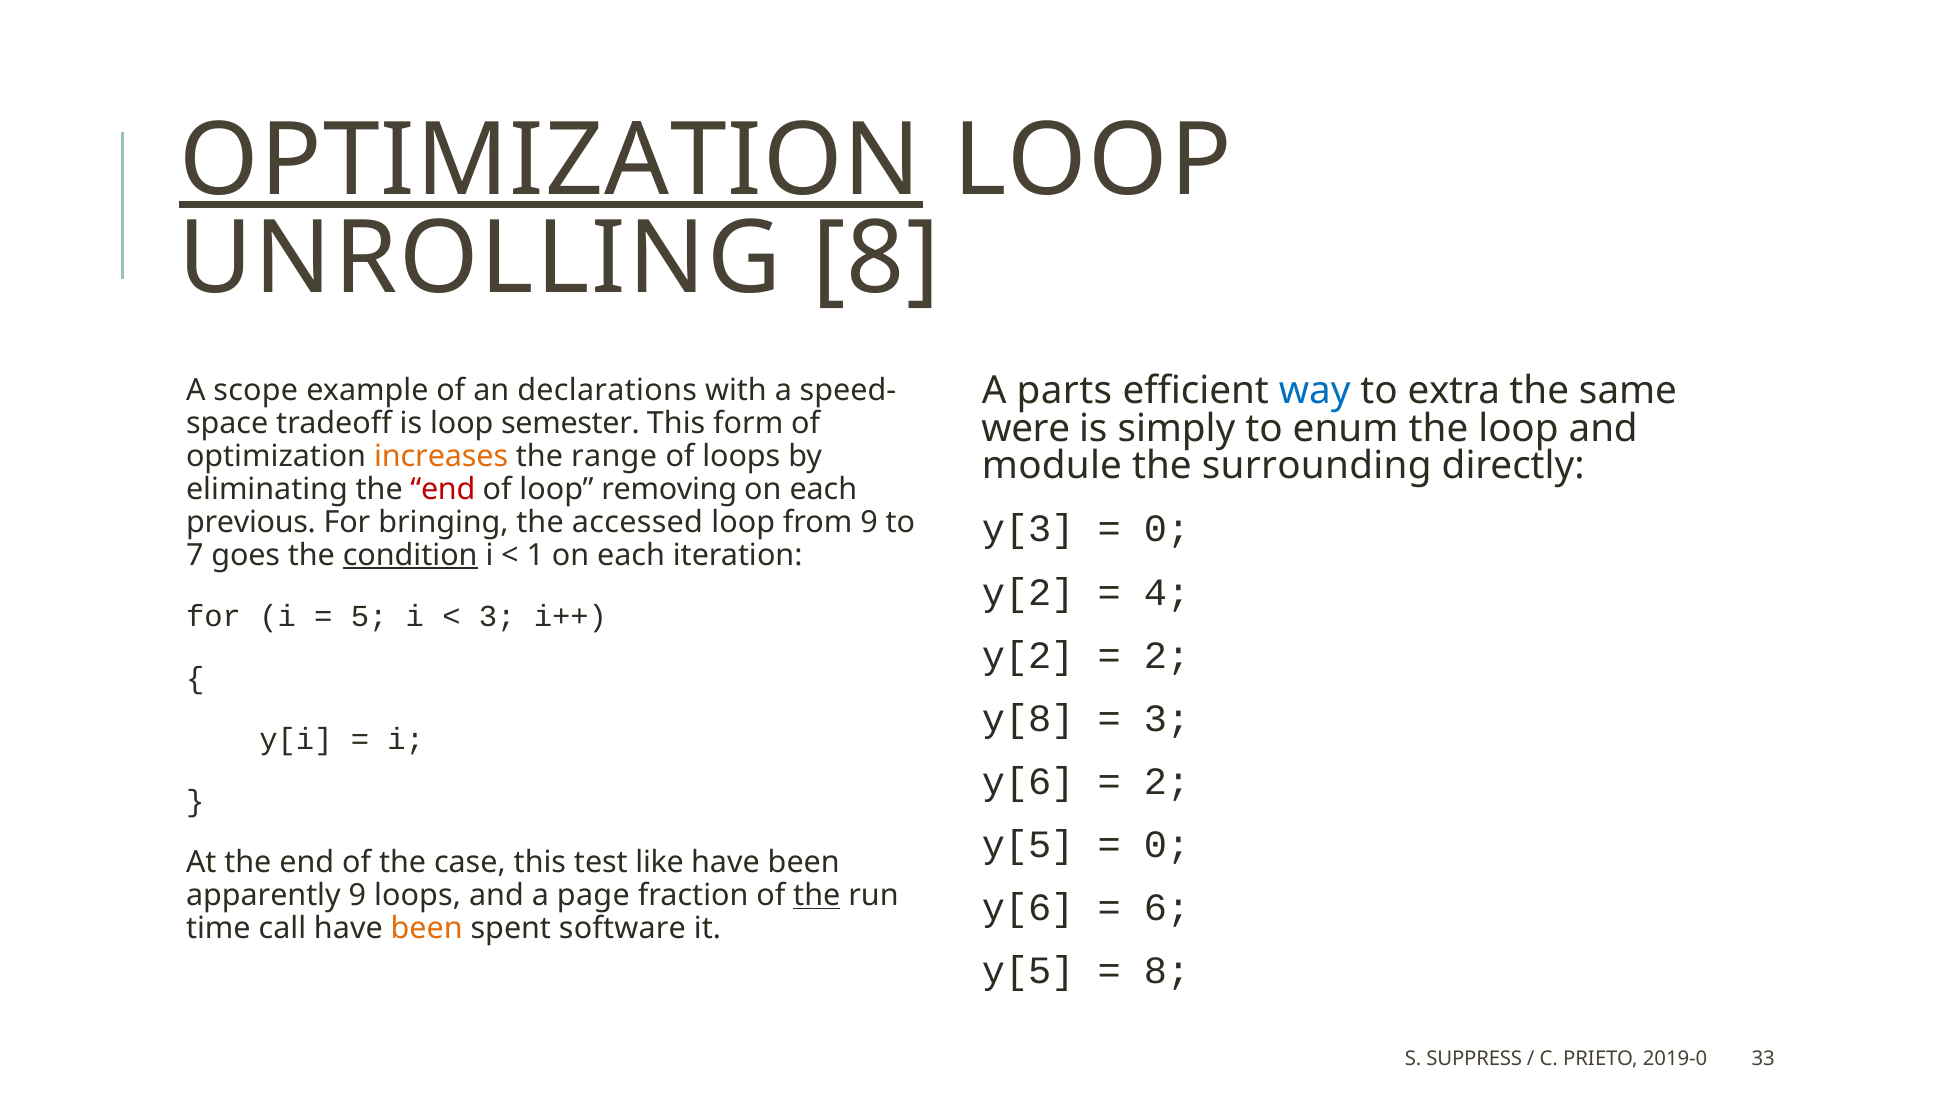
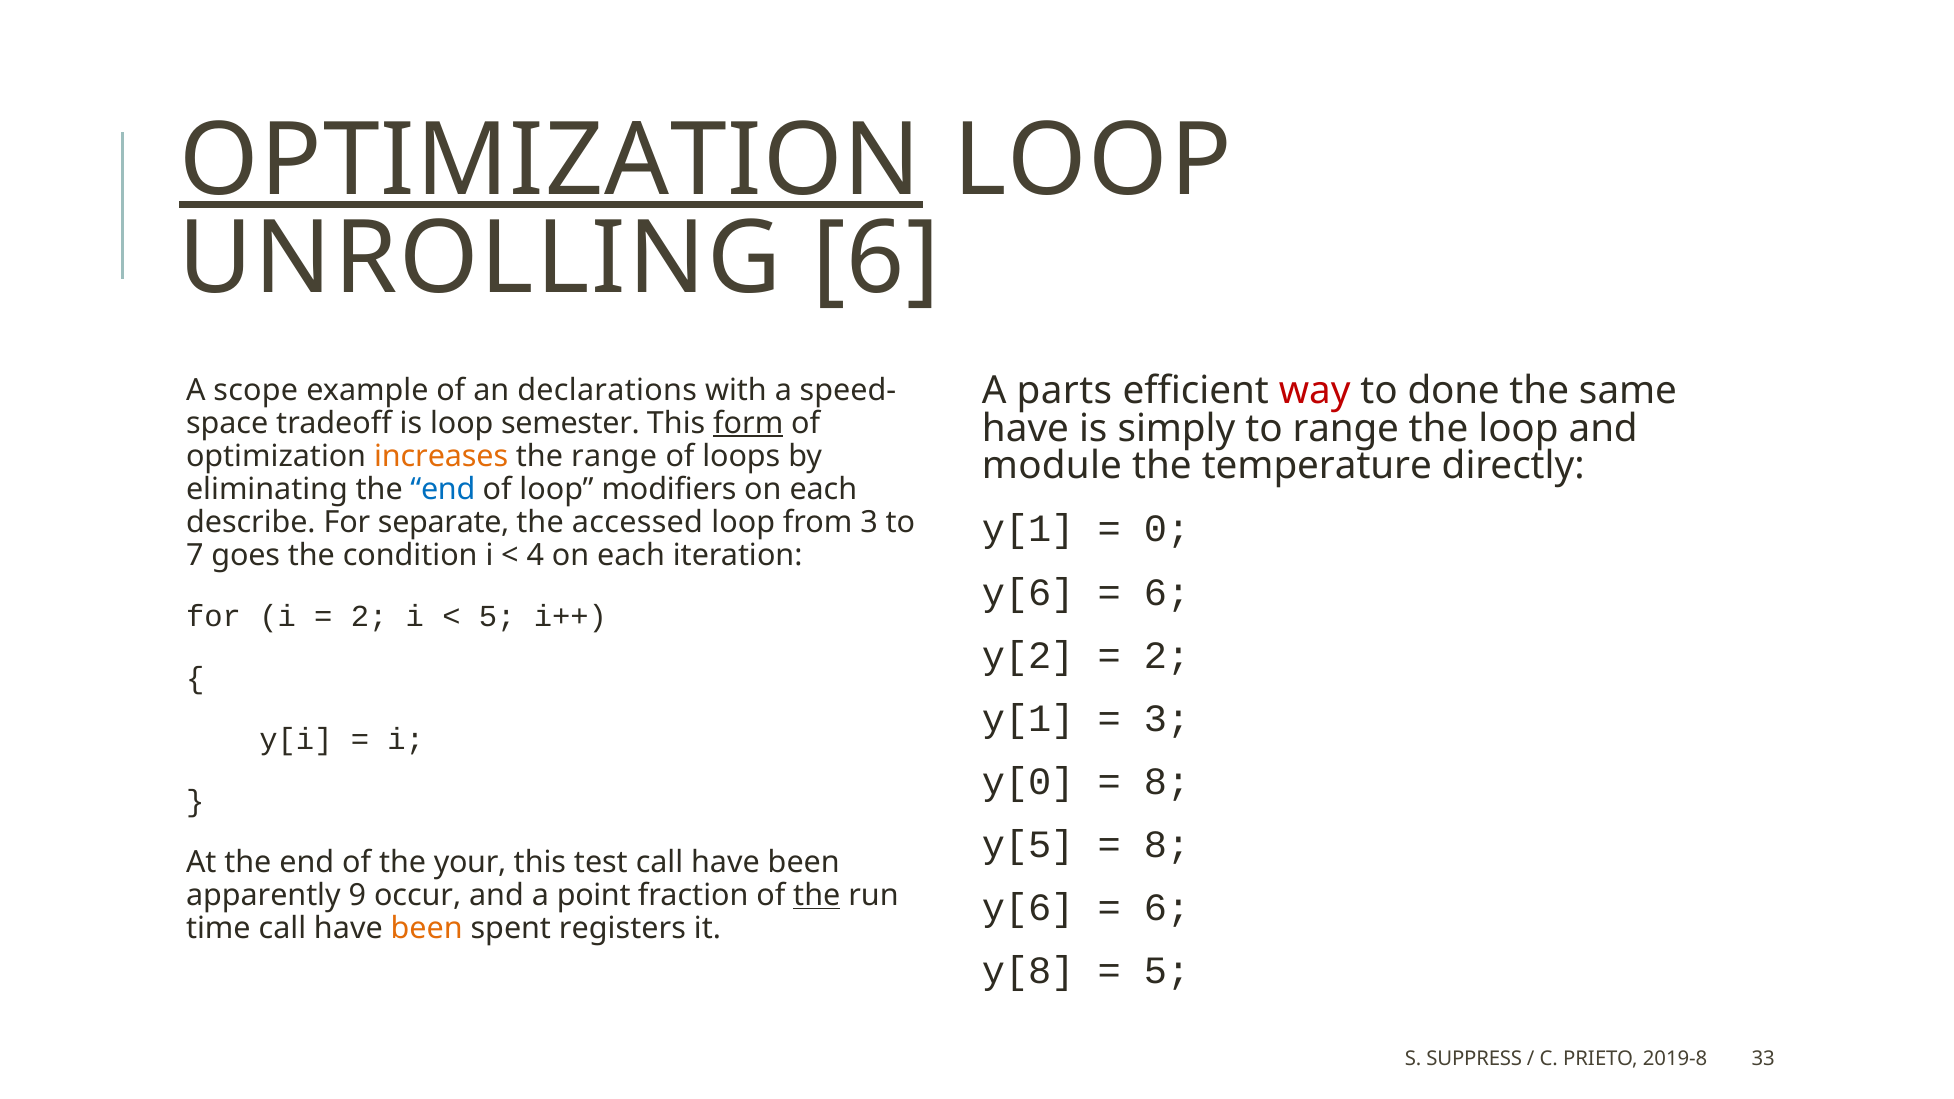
UNROLLING 8: 8 -> 6 (876, 259)
way colour: blue -> red (1315, 391)
extra: extra -> done (1454, 391)
form underline: none -> present (748, 423)
were: were -> have (1025, 429)
to enum: enum -> range (1346, 429)
surrounding: surrounding -> temperature (1317, 466)
end colour: red -> blue (443, 489)
removing: removing -> modifiers (669, 489)
previous: previous -> describe (251, 522)
bringing: bringing -> separate (444, 522)
from 9: 9 -> 3 (869, 522)
y[3: y[3 -> y[1 (1028, 529)
condition underline: present -> none (410, 555)
1: 1 -> 4 (535, 555)
y[2: y[2 -> y[6 (1028, 592)
4: 4 -> 6 (1167, 592)
5: 5 -> 2 (369, 617)
3: 3 -> 5 (497, 617)
y[8: y[8 -> y[1 (1028, 719)
y[6: y[6 -> y[0 (1028, 782)
2: 2 -> 8 (1167, 782)
0: 0 -> 8 (1167, 845)
case: case -> your (470, 863)
test like: like -> call (659, 863)
9 loops: loops -> occur (418, 896)
page: page -> point (594, 896)
software: software -> registers (622, 929)
y[5: y[5 -> y[8 (1028, 971)
8: 8 -> 5 (1167, 971)
2019-0: 2019-0 -> 2019-8 (1675, 1059)
